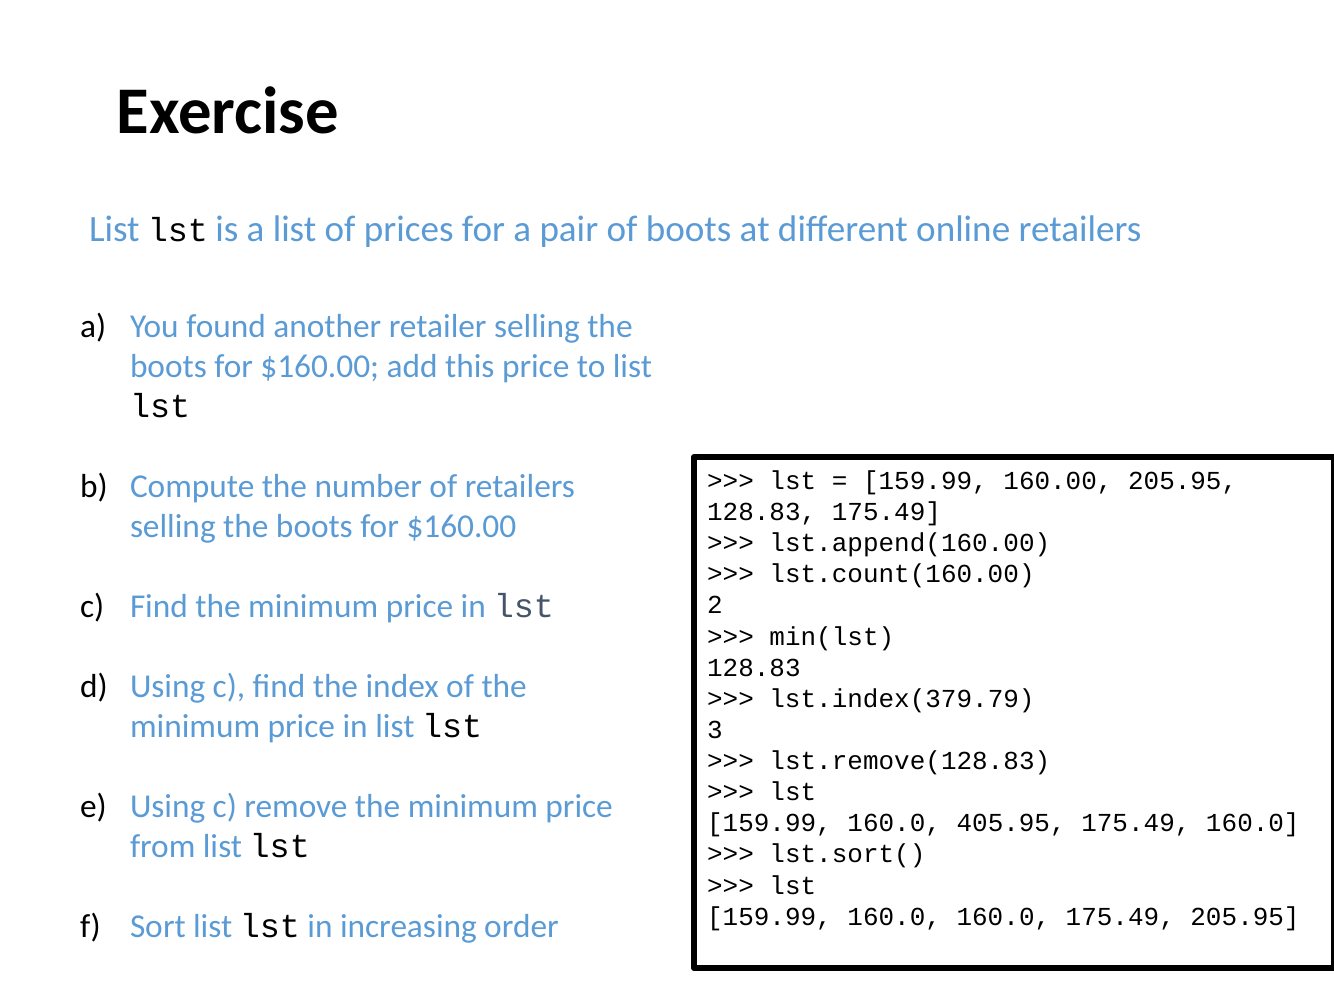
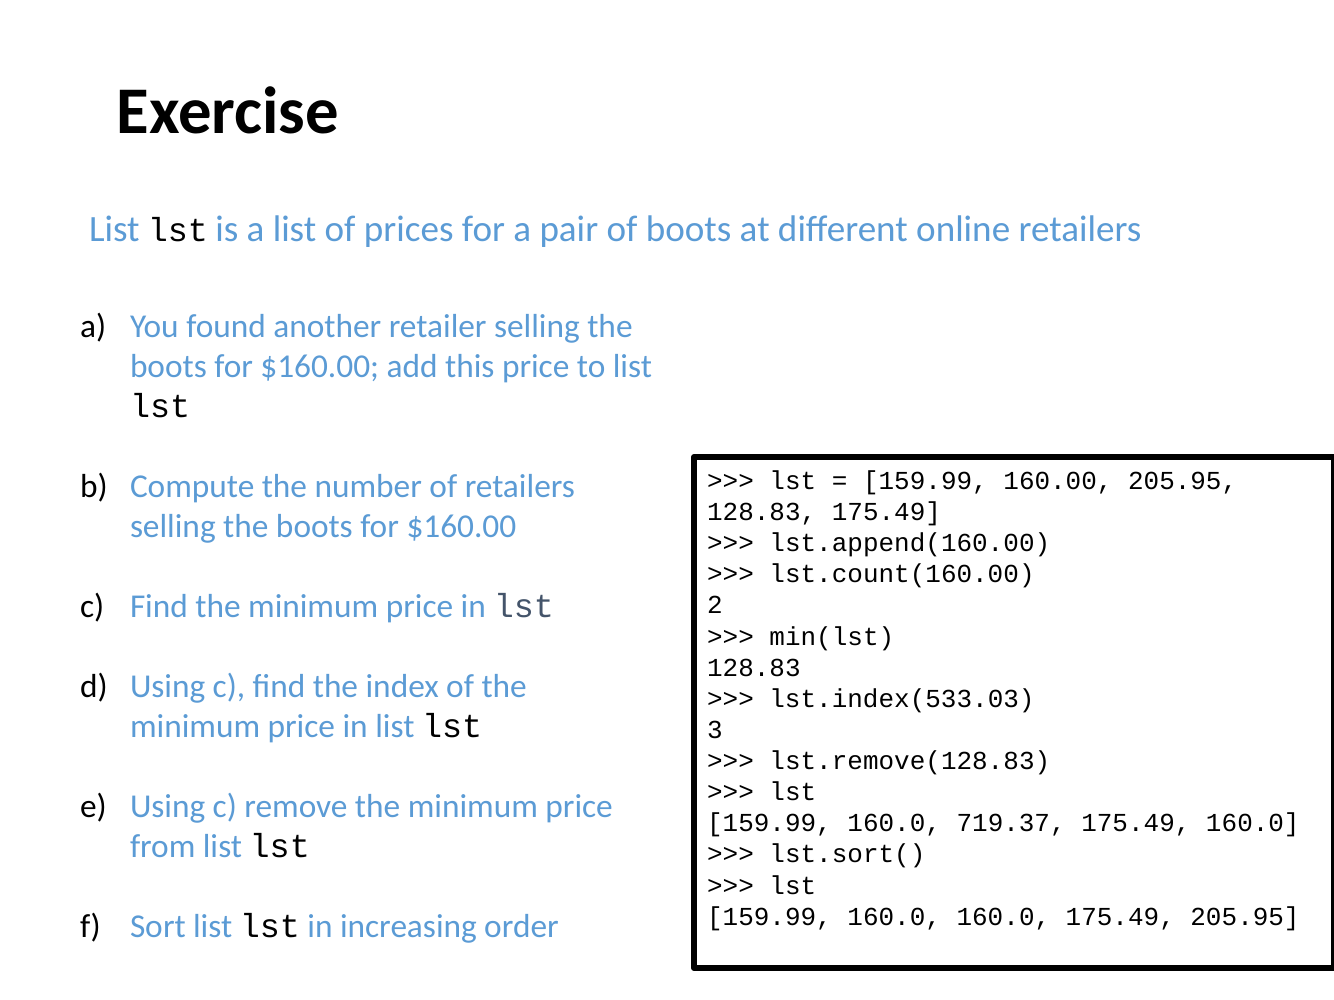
lst.index(379.79: lst.index(379.79 -> lst.index(533.03 (902, 699)
405.95: 405.95 -> 719.37 (1011, 824)
